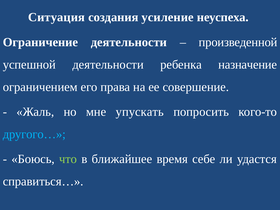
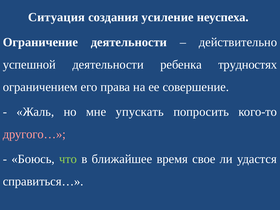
произведенной: произведенной -> действительно (238, 42)
назначение: назначение -> трудностях (248, 64)
другого… colour: light blue -> pink (34, 134)
себе: себе -> свое (204, 159)
